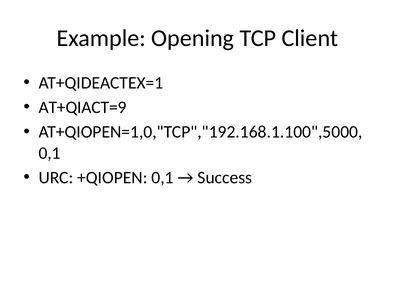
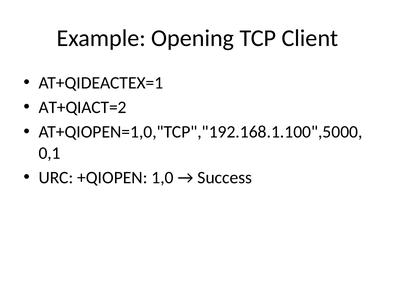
AT+QIACT=9: AT+QIACT=9 -> AT+QIACT=2 (83, 107)
+QIOPEN 0,1: 0,1 -> 1,0 (163, 178)
